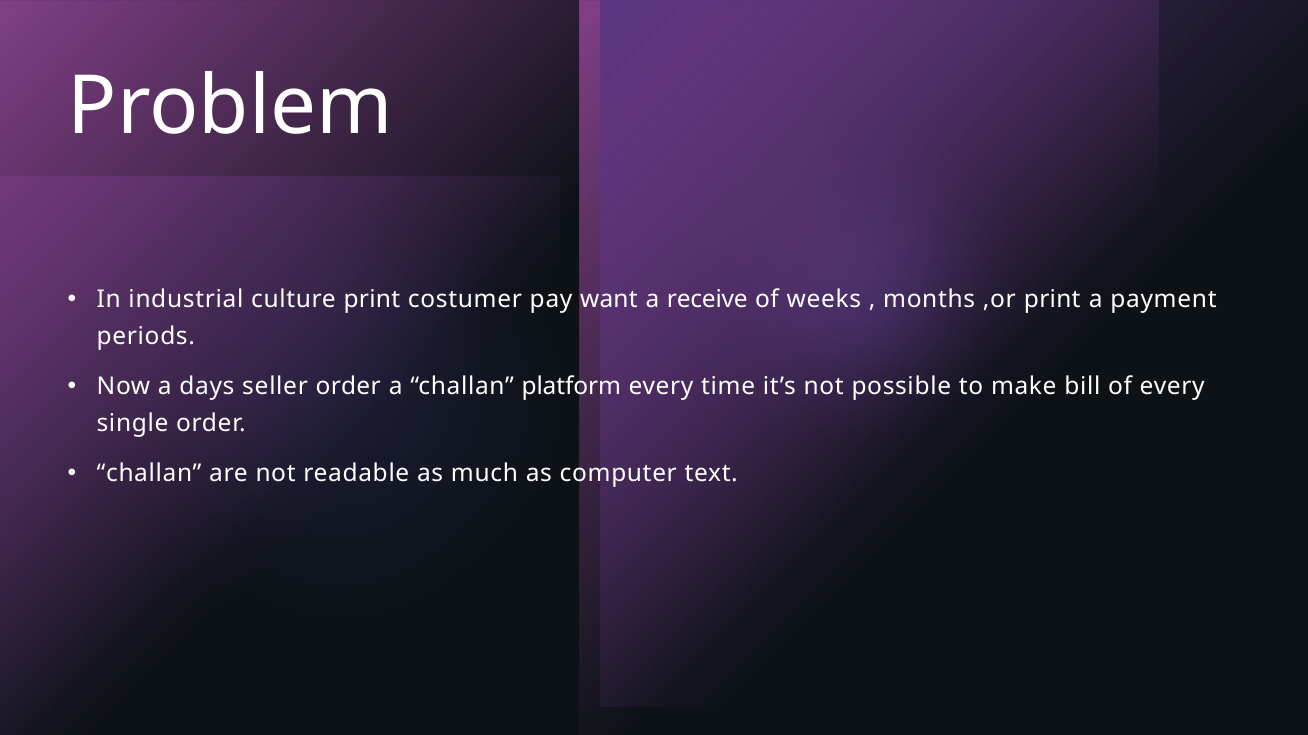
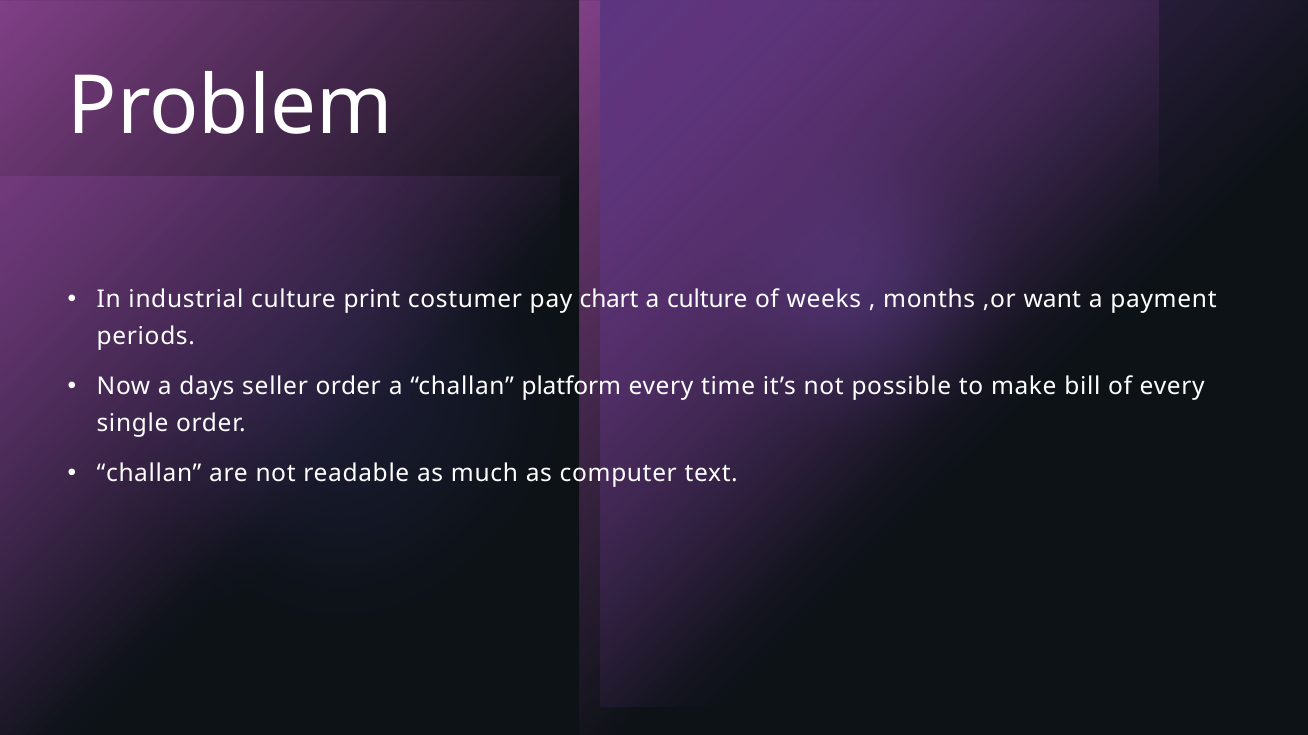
want: want -> chart (609, 300)
a receive: receive -> culture (707, 300)
,or print: print -> want (1052, 300)
